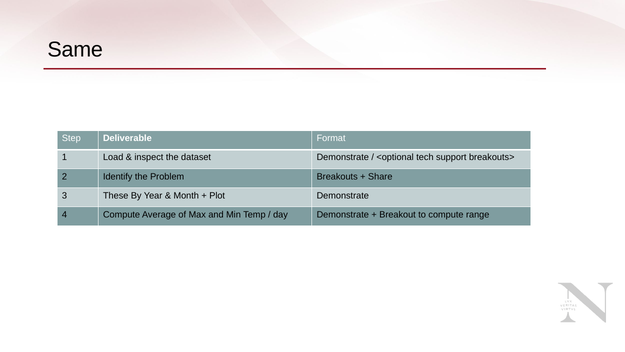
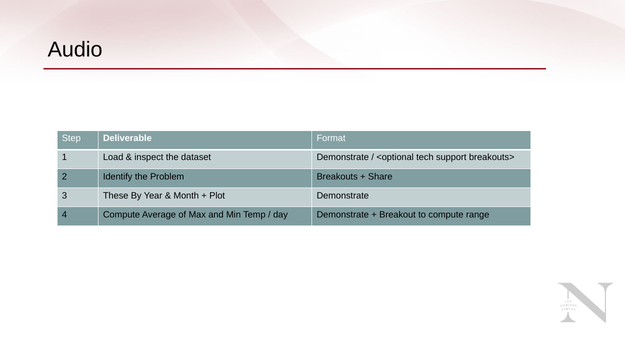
Same: Same -> Audio (75, 49)
